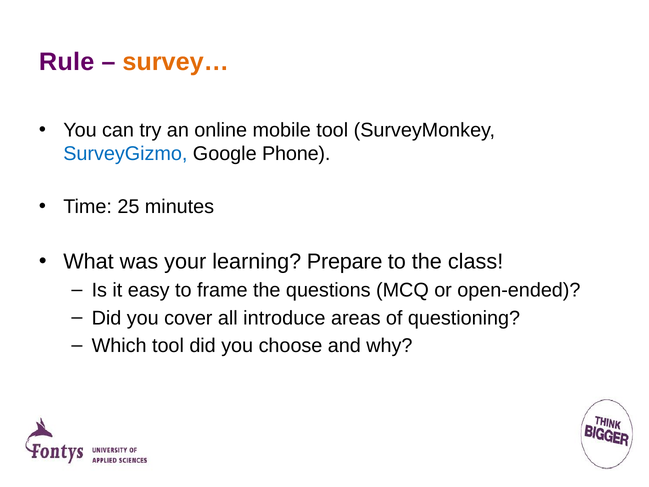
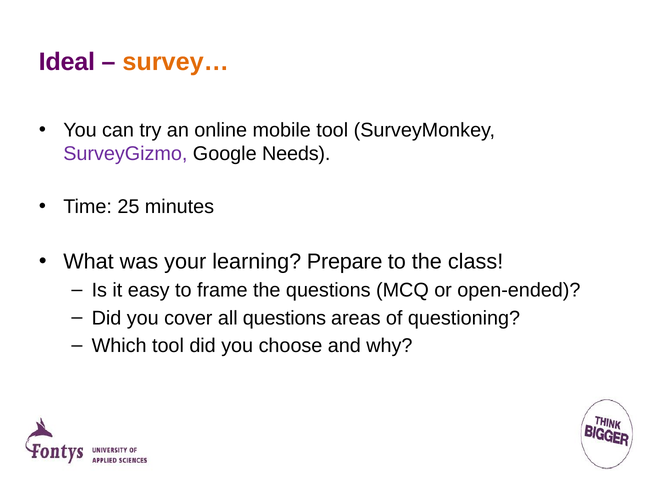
Rule: Rule -> Ideal (67, 62)
SurveyGizmo colour: blue -> purple (125, 154)
Phone: Phone -> Needs (296, 154)
all introduce: introduce -> questions (284, 318)
